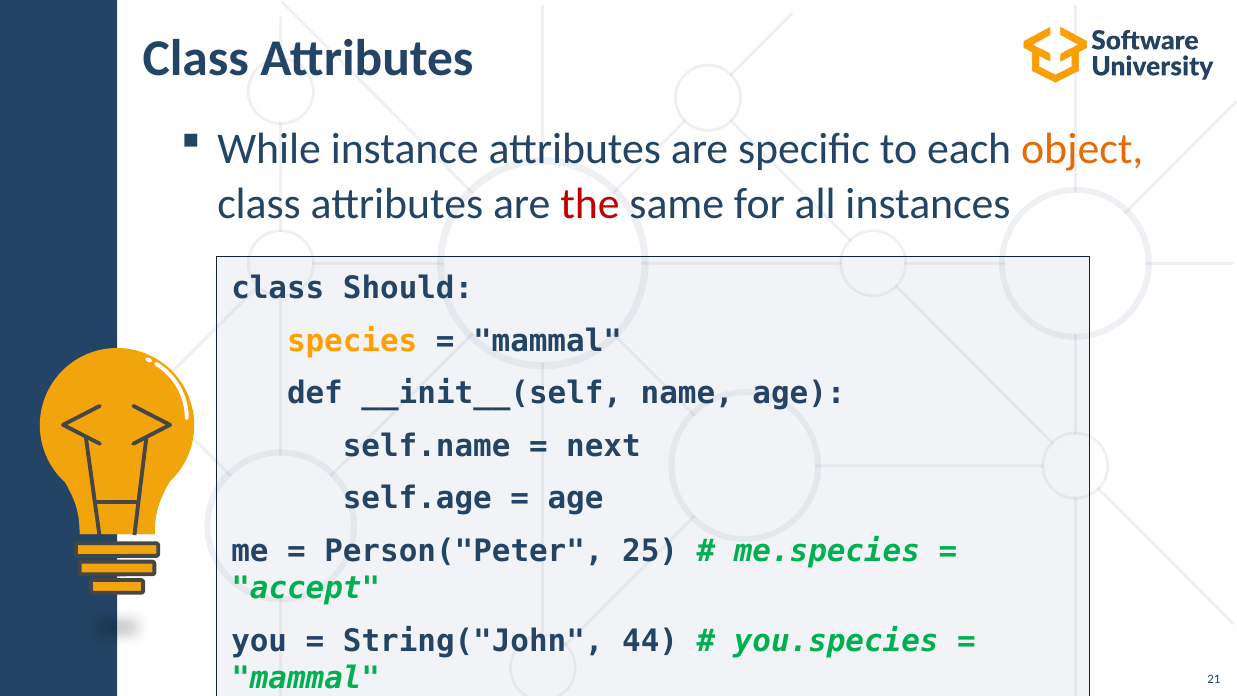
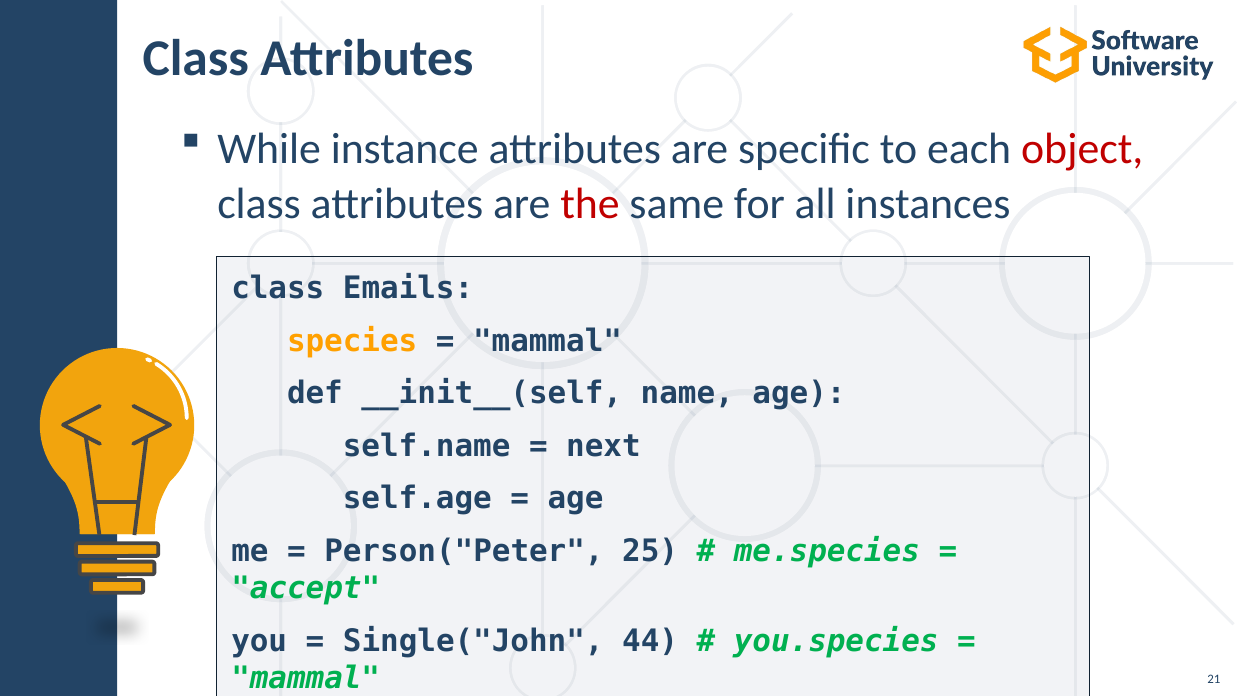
object colour: orange -> red (1082, 149)
Should: Should -> Emails (408, 288)
String("John: String("John -> Single("John (473, 641)
